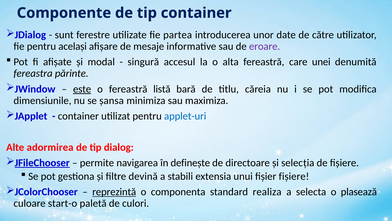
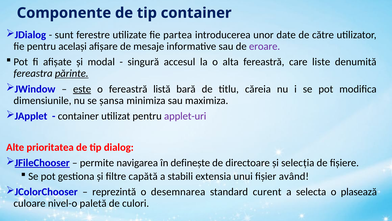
unei: unei -> liste (321, 62)
părinte underline: none -> present (72, 73)
applet-uri colour: blue -> purple (185, 116)
adormirea: adormirea -> prioritatea (50, 147)
devină: devină -> capătă (143, 176)
fișier fișiere: fișiere -> având (294, 176)
reprezintă underline: present -> none (114, 191)
componenta: componenta -> desemnarea (178, 191)
realiza: realiza -> curent (267, 191)
start-o: start-o -> nivel-o (63, 203)
